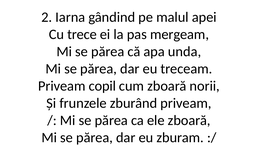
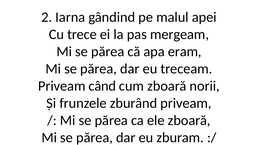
unda: unda -> eram (185, 52)
copil: copil -> când (102, 86)
